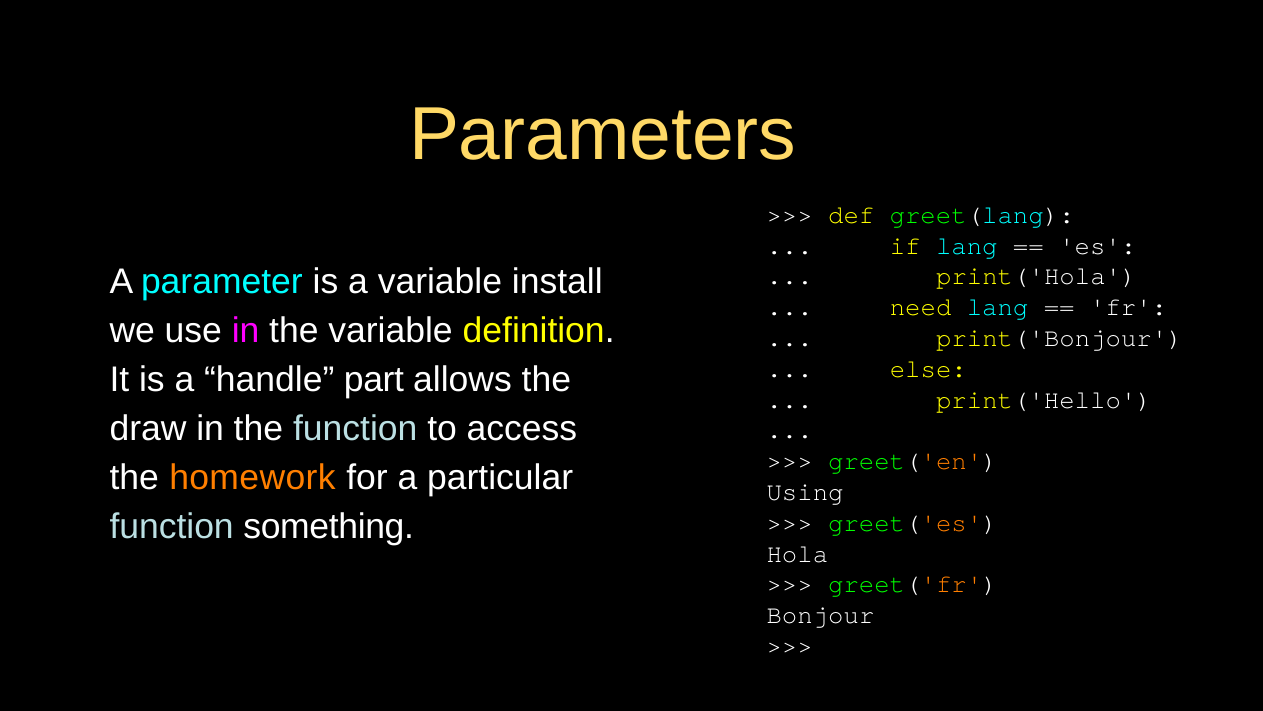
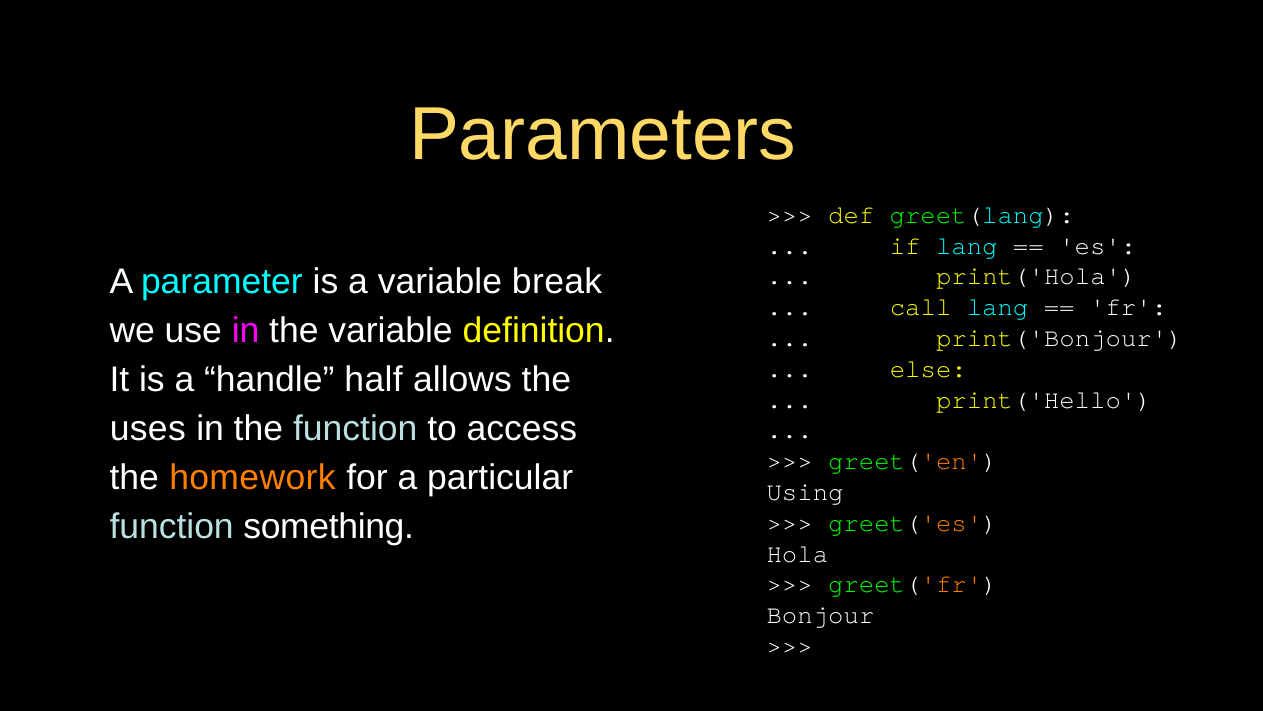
install: install -> break (557, 282)
need: need -> call (921, 307)
part: part -> half (374, 380)
draw: draw -> uses (148, 429)
